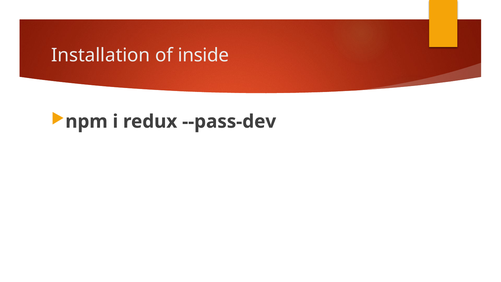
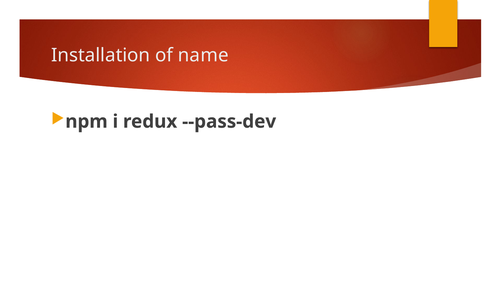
inside: inside -> name (203, 55)
